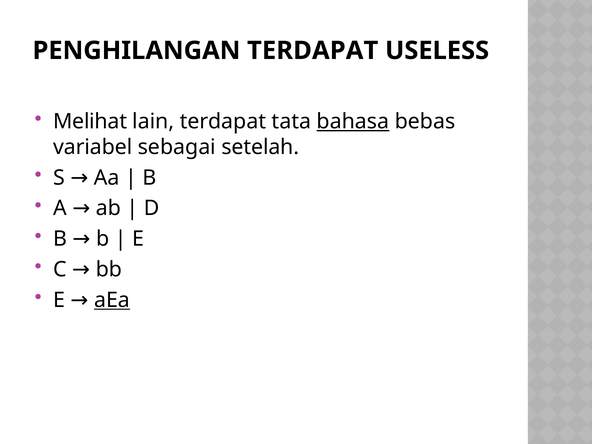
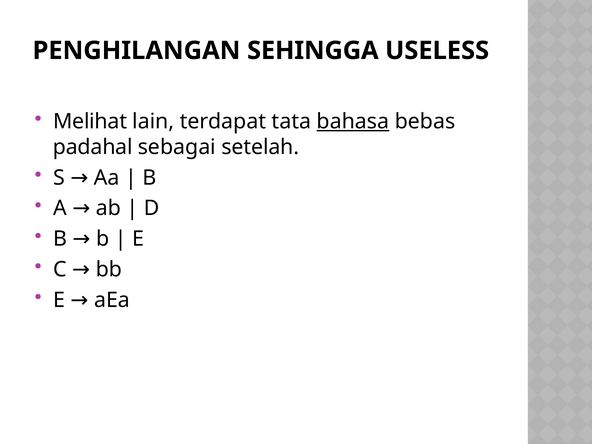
PENGHILANGAN TERDAPAT: TERDAPAT -> SEHINGGA (313, 51)
variabel: variabel -> padahal (93, 147)
aEa underline: present -> none (112, 300)
